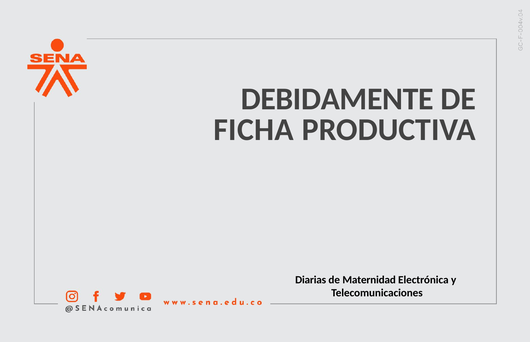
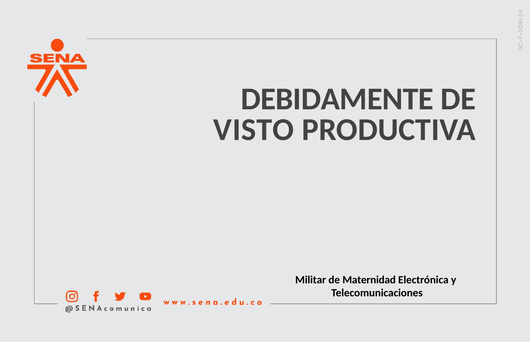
FICHA: FICHA -> VISTO (254, 130)
Diarias: Diarias -> Militar (311, 280)
